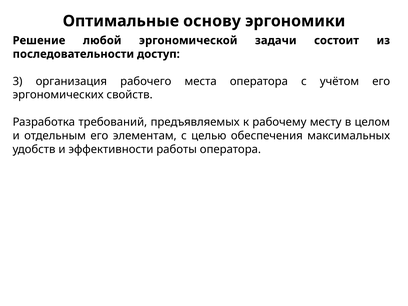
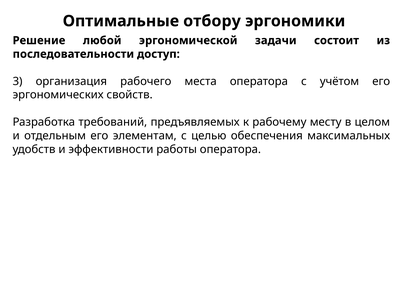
основу: основу -> отбору (212, 21)
